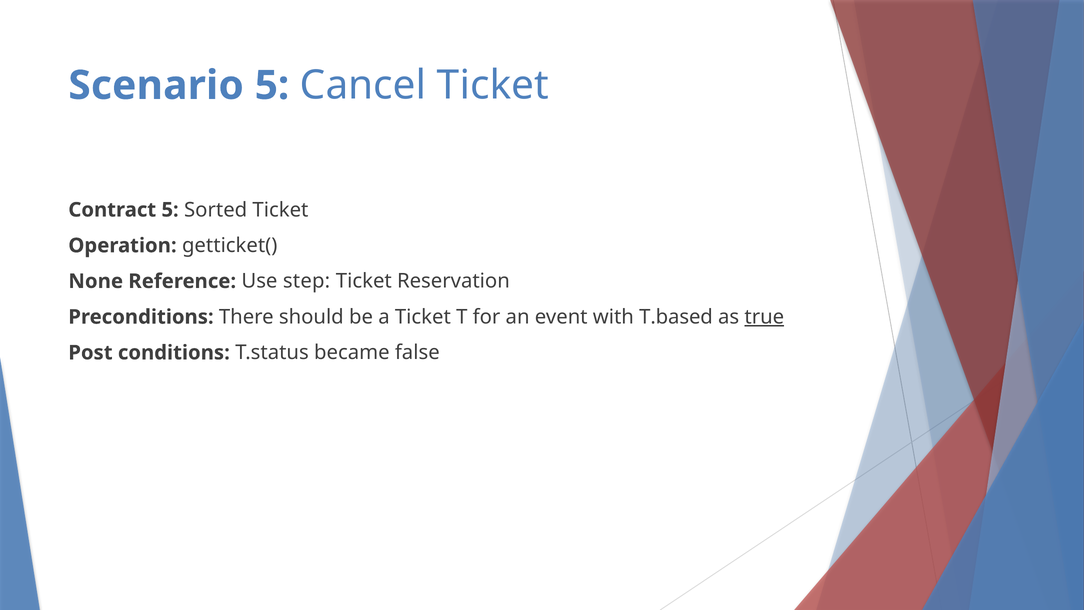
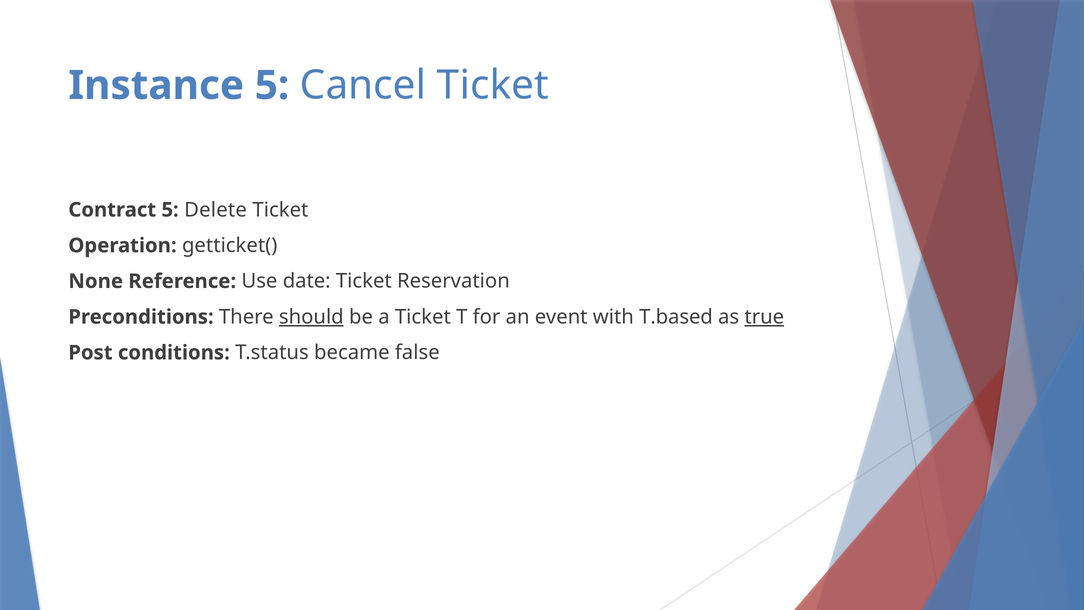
Scenario: Scenario -> Instance (156, 85)
Sorted: Sorted -> Delete (216, 210)
step: step -> date (307, 281)
should underline: none -> present (311, 317)
